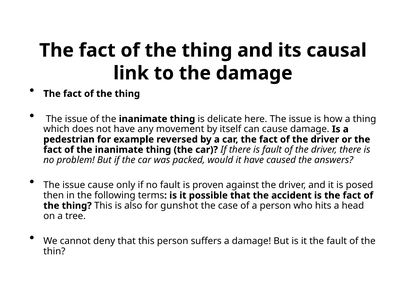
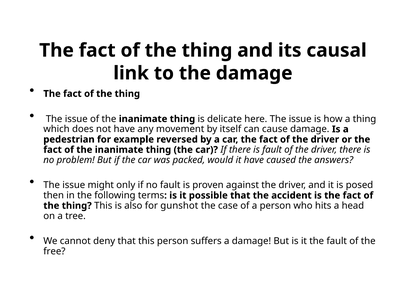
issue cause: cause -> might (101, 185)
thin: thin -> free (54, 252)
